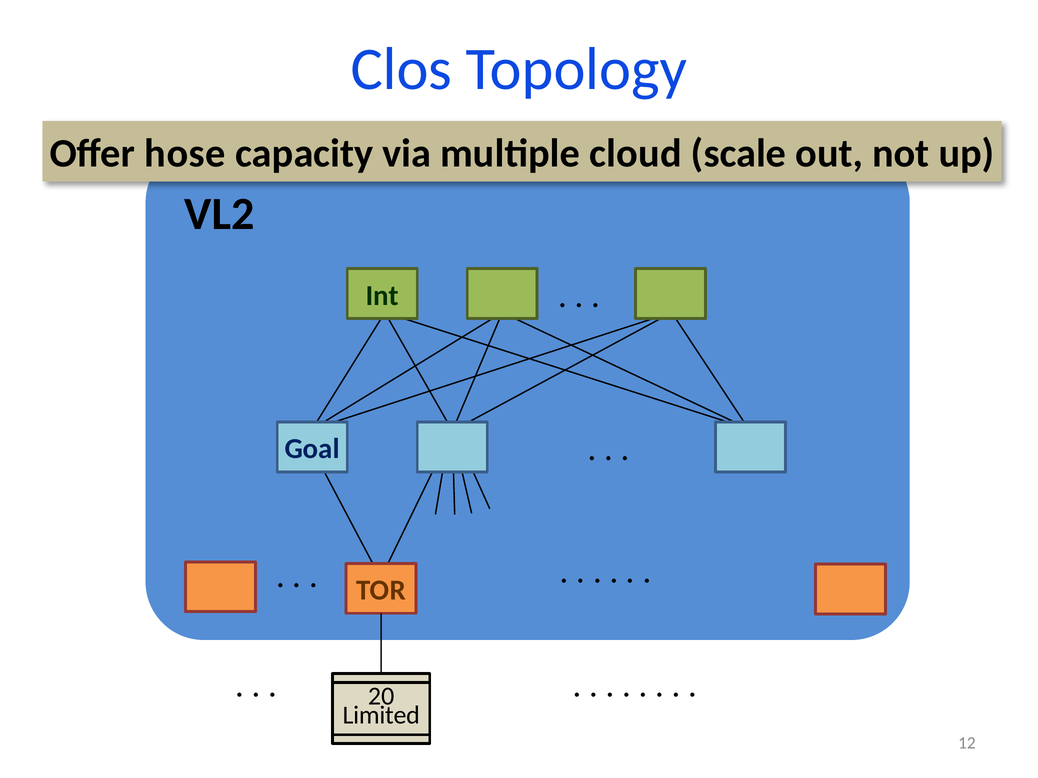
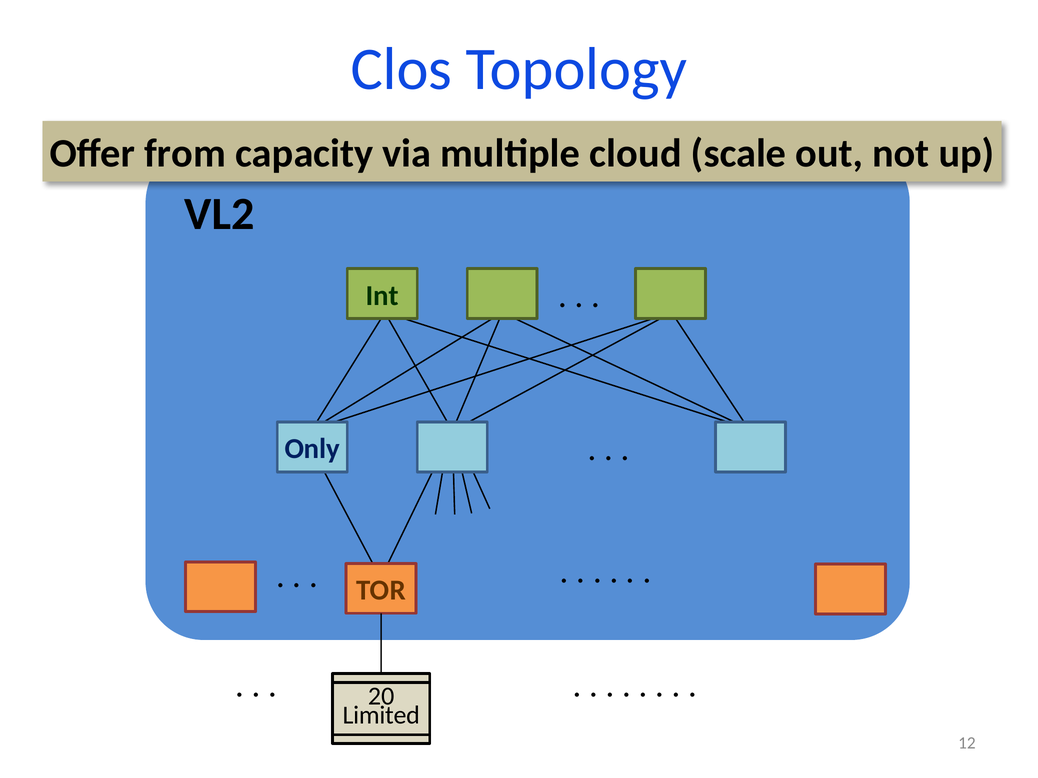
hose: hose -> from (185, 153)
Goal: Goal -> Only (312, 449)
